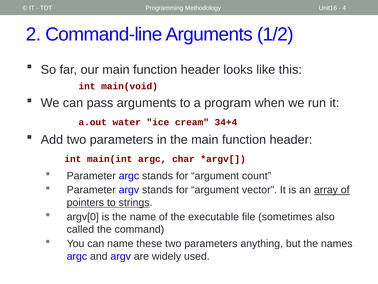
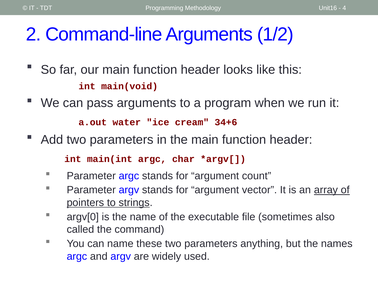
34+4: 34+4 -> 34+6 (226, 122)
